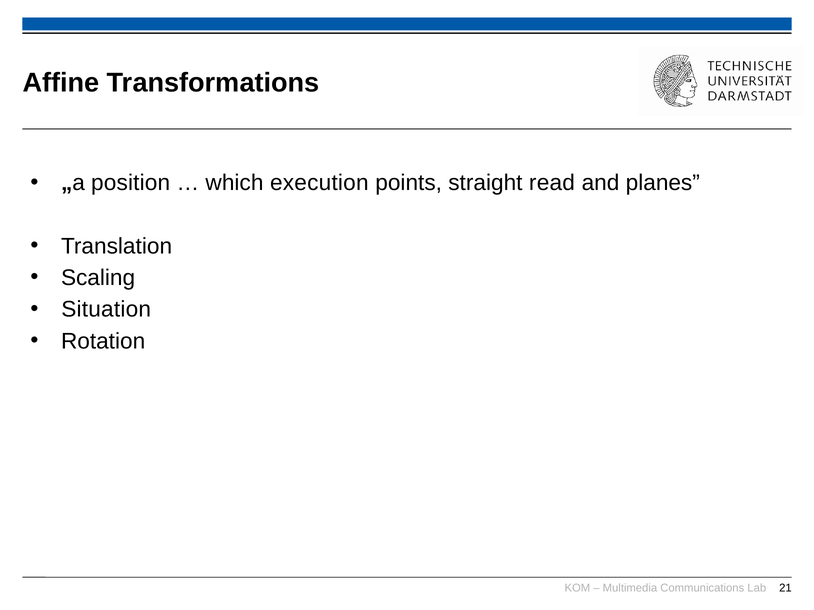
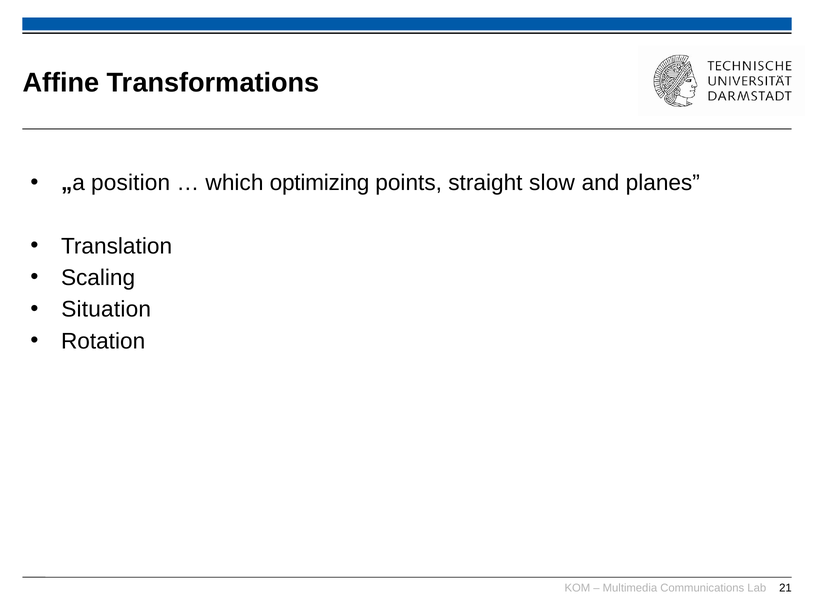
execution: execution -> optimizing (320, 183)
read: read -> slow (552, 183)
